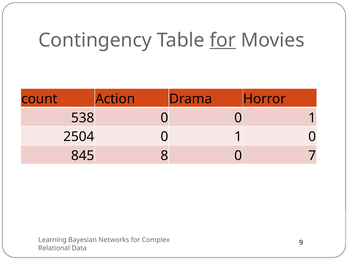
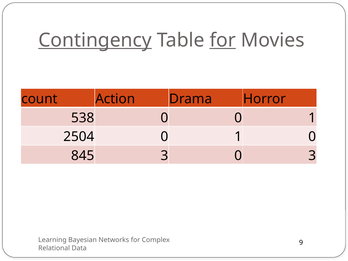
Contingency underline: none -> present (95, 40)
845 8: 8 -> 3 (164, 156)
0 7: 7 -> 3 (312, 156)
